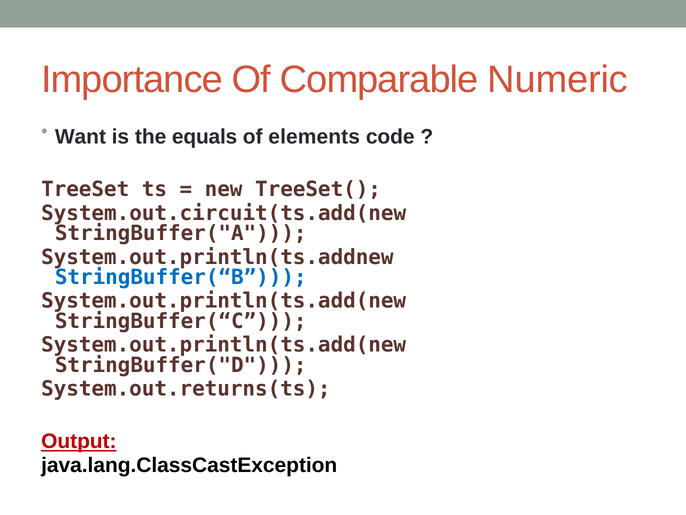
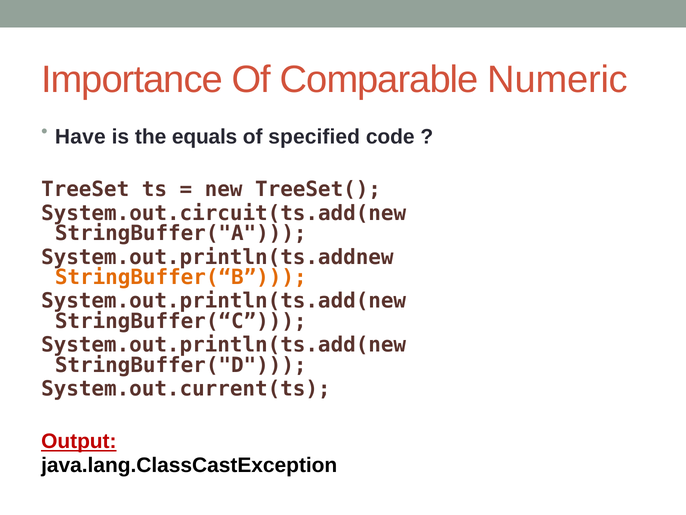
Want: Want -> Have (80, 137)
elements: elements -> specified (314, 137)
StringBuffer(“B colour: blue -> orange (181, 277)
System.out.returns(ts: System.out.returns(ts -> System.out.current(ts (186, 389)
